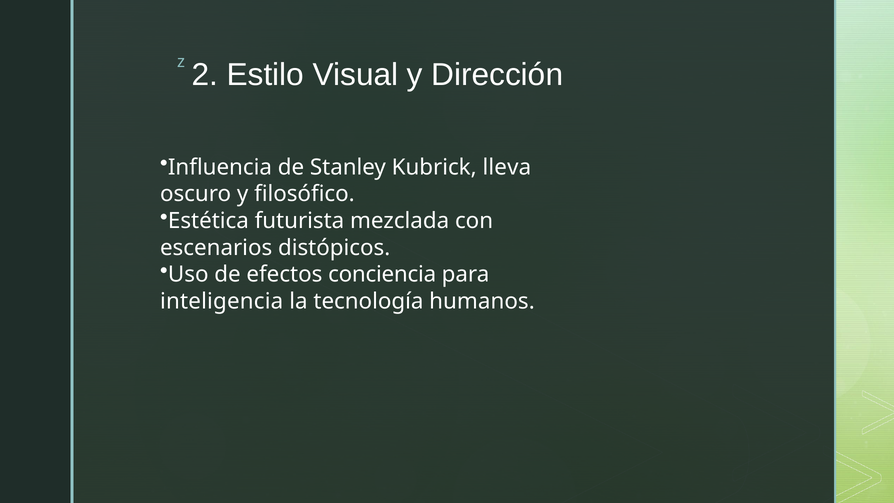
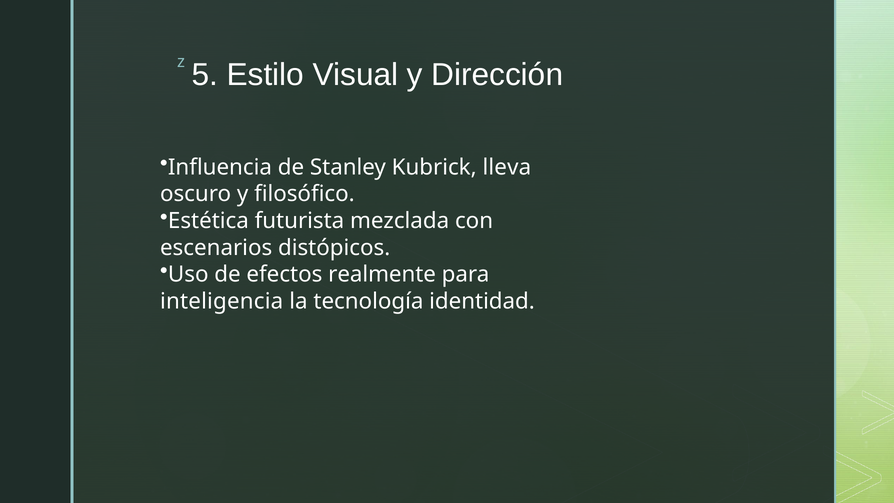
2: 2 -> 5 (205, 75)
conciencia: conciencia -> realmente (382, 274)
humanos: humanos -> identidad (482, 301)
